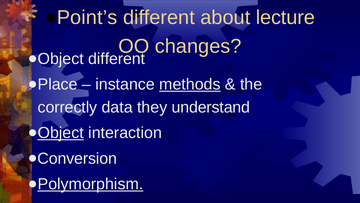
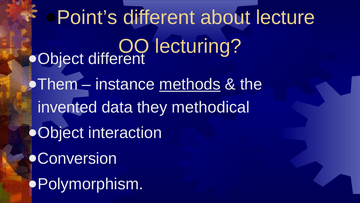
changes: changes -> lecturing (198, 46)
Place: Place -> Them (58, 84)
correctly: correctly -> invented (67, 107)
understand: understand -> methodical (211, 107)
Object underline: present -> none (61, 133)
Polymorphism underline: present -> none (90, 184)
